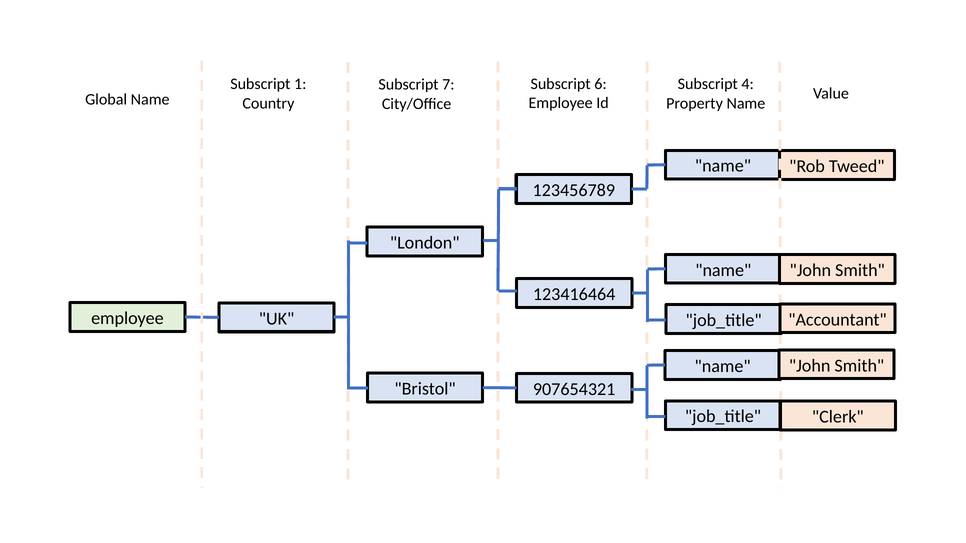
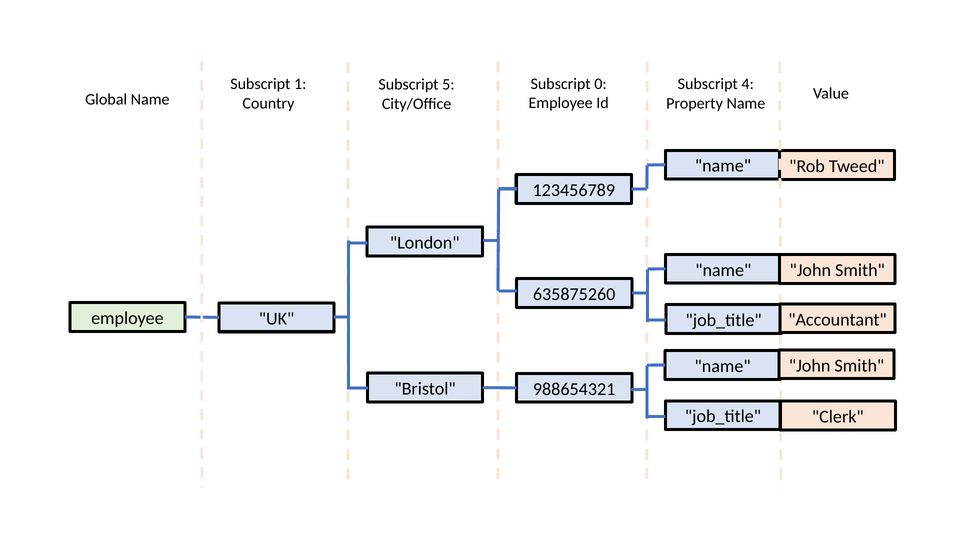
6: 6 -> 0 (601, 84)
7: 7 -> 5 (448, 84)
123416464: 123416464 -> 635875260 (574, 294)
907654321: 907654321 -> 988654321 (574, 389)
